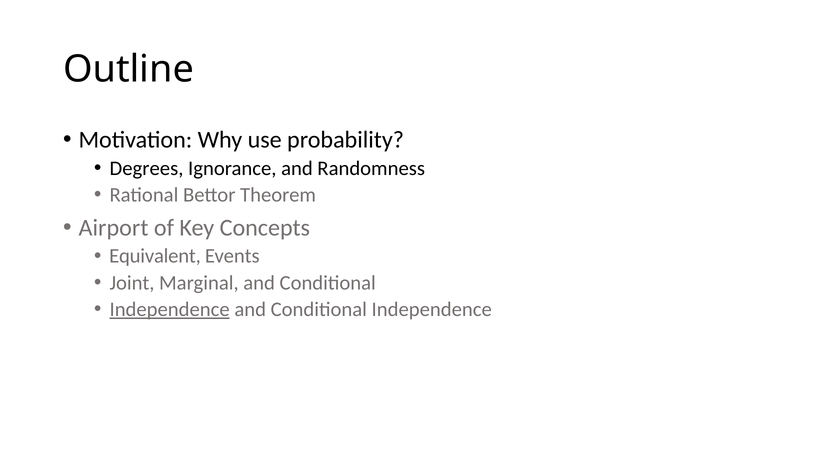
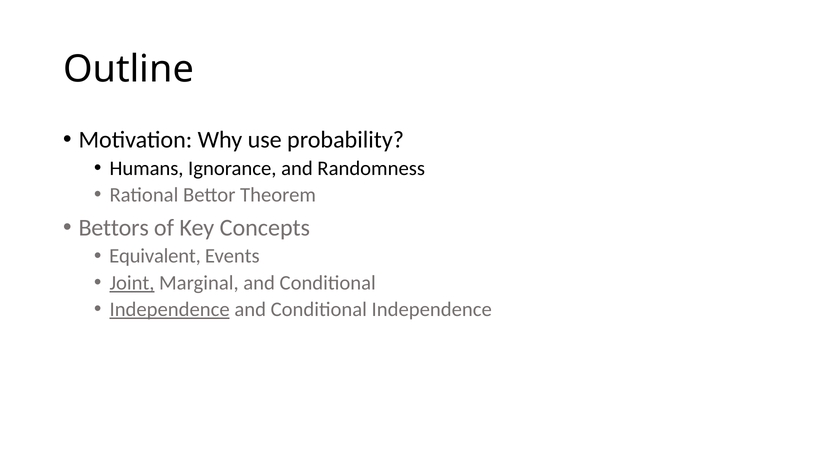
Degrees: Degrees -> Humans (147, 168)
Airport: Airport -> Bettors (114, 228)
Joint underline: none -> present (132, 283)
